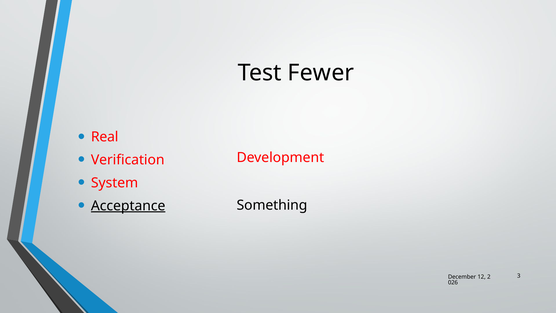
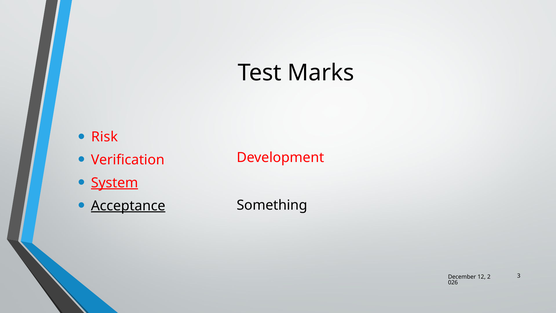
Fewer: Fewer -> Marks (321, 73)
Real: Real -> Risk (105, 137)
System underline: none -> present (115, 183)
